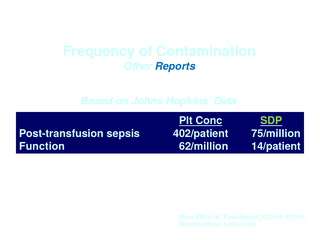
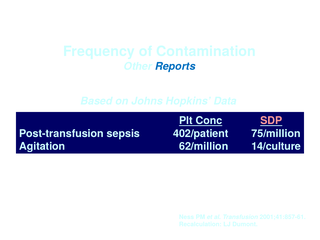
SDP colour: light green -> pink (271, 121)
Function: Function -> Agitation (42, 146)
14/patient: 14/patient -> 14/culture (276, 146)
